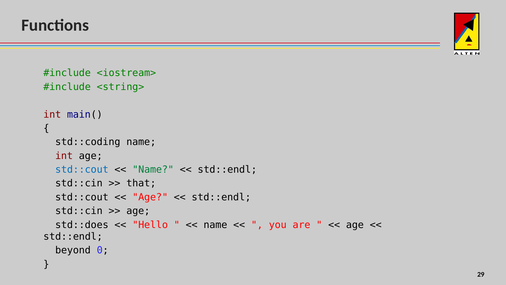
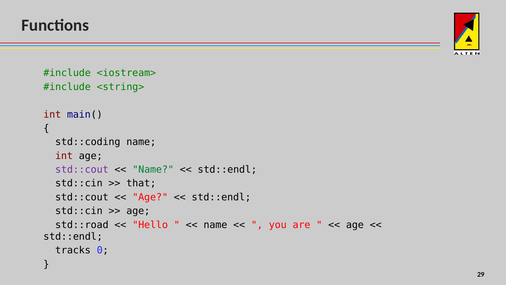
std::cout colour: blue -> purple (82, 170)
std::does: std::does -> std::road (82, 225)
beyond: beyond -> tracks (73, 250)
